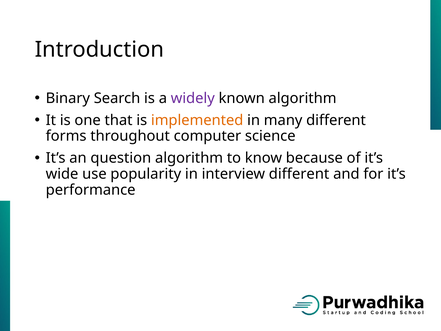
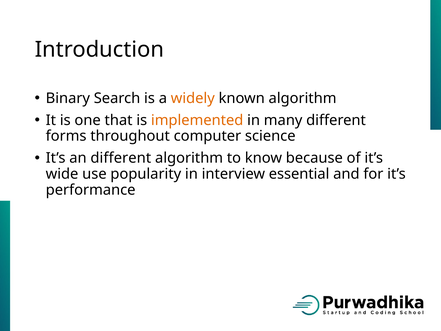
widely colour: purple -> orange (193, 98)
an question: question -> different (121, 158)
interview different: different -> essential (299, 174)
